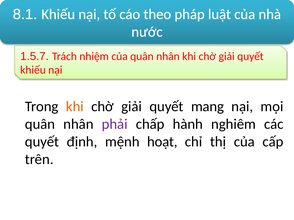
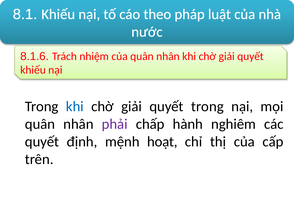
1.5.7: 1.5.7 -> 8.1.6 (35, 56)
khi colour: orange -> blue (75, 107)
quyết mang: mang -> trong (207, 107)
